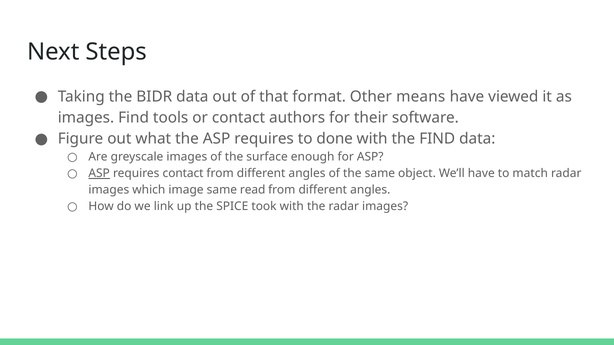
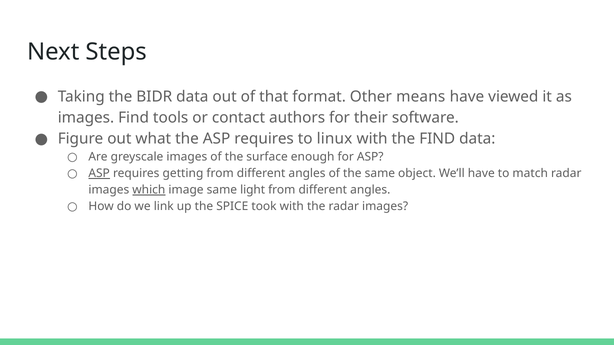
done: done -> linux (335, 139)
requires contact: contact -> getting (183, 174)
which underline: none -> present (149, 190)
read: read -> light (253, 190)
